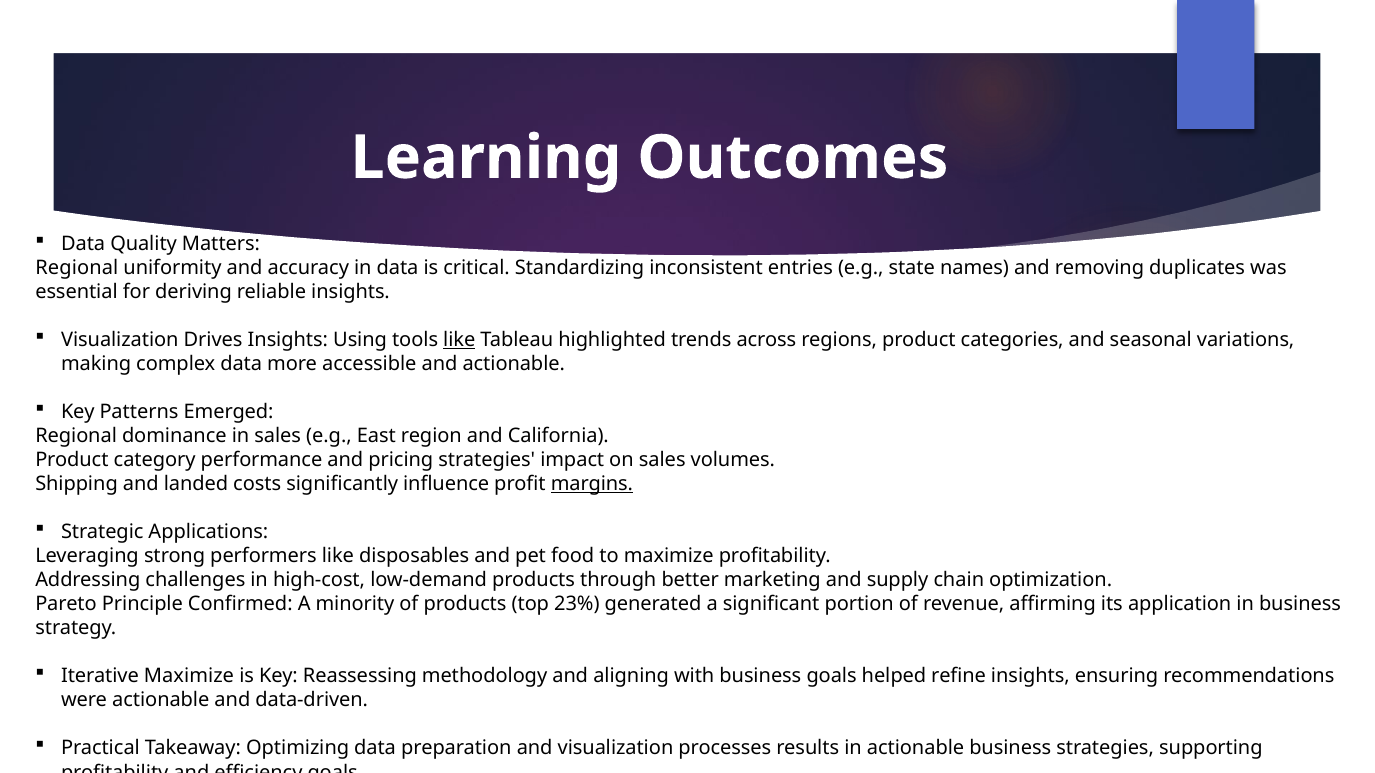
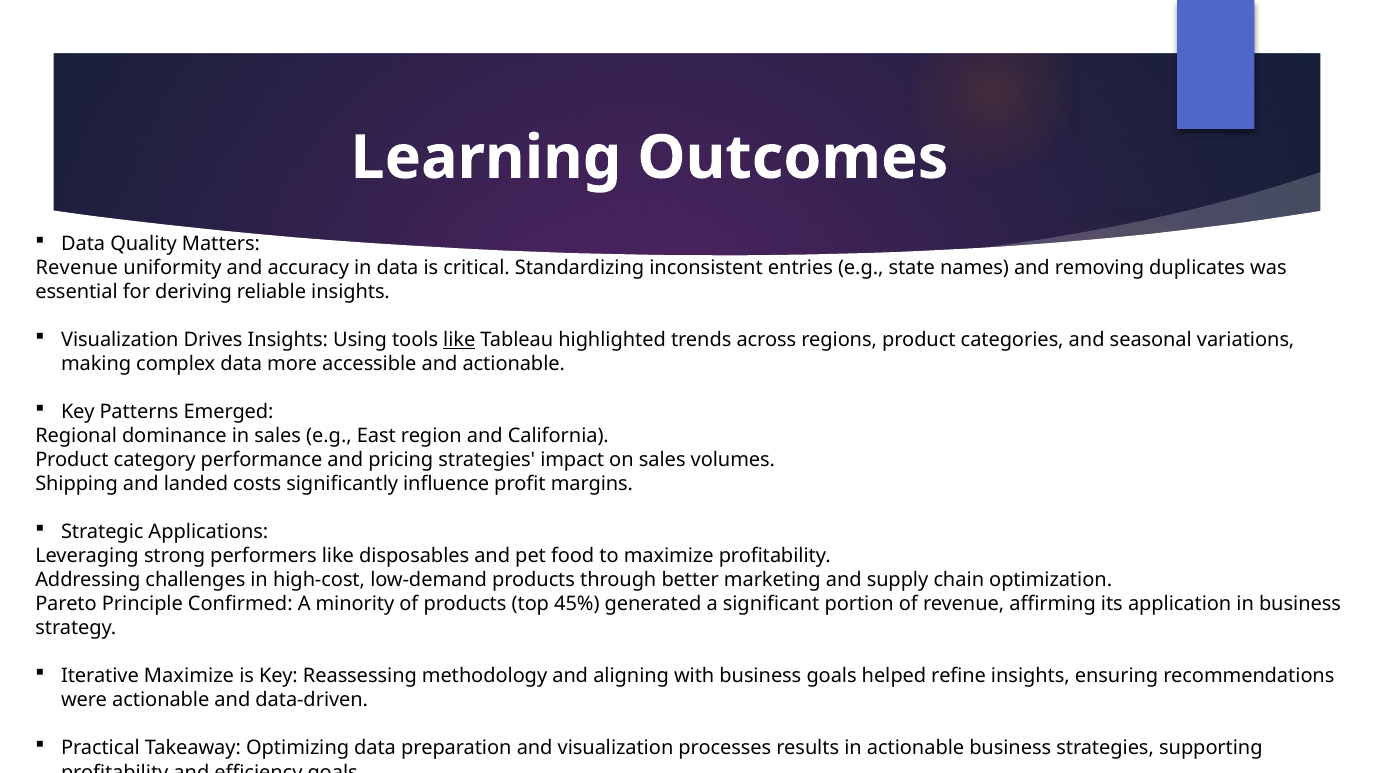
Regional: Regional -> Revenue (77, 268)
margins underline: present -> none (592, 484)
23%: 23% -> 45% (577, 605)
